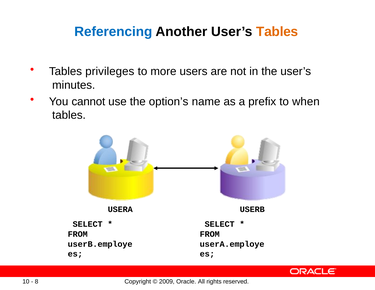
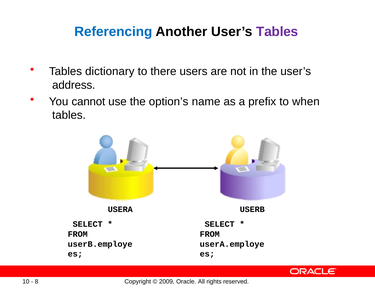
Tables colour: orange -> purple (277, 32)
privileges: privileges -> dictionary (110, 71)
more: more -> there (163, 71)
minutes: minutes -> address (74, 85)
